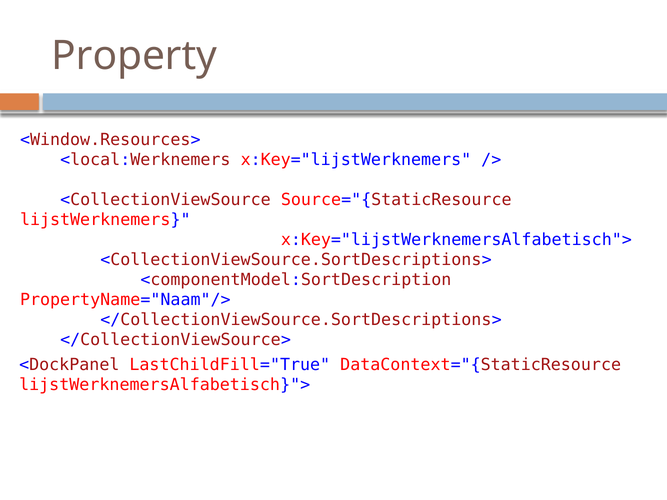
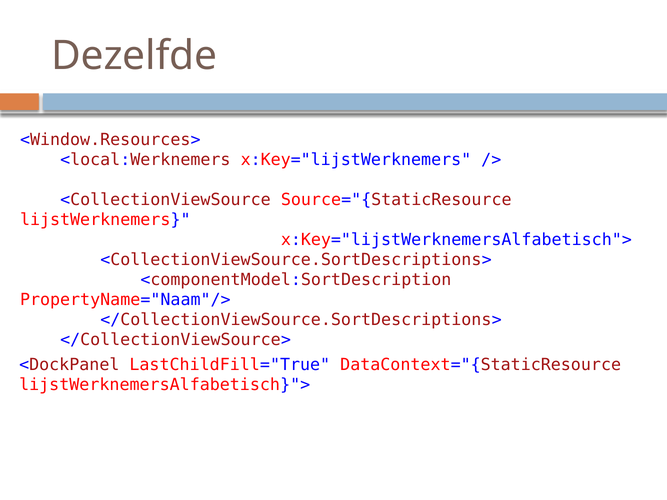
Property: Property -> Dezelfde (134, 56)
